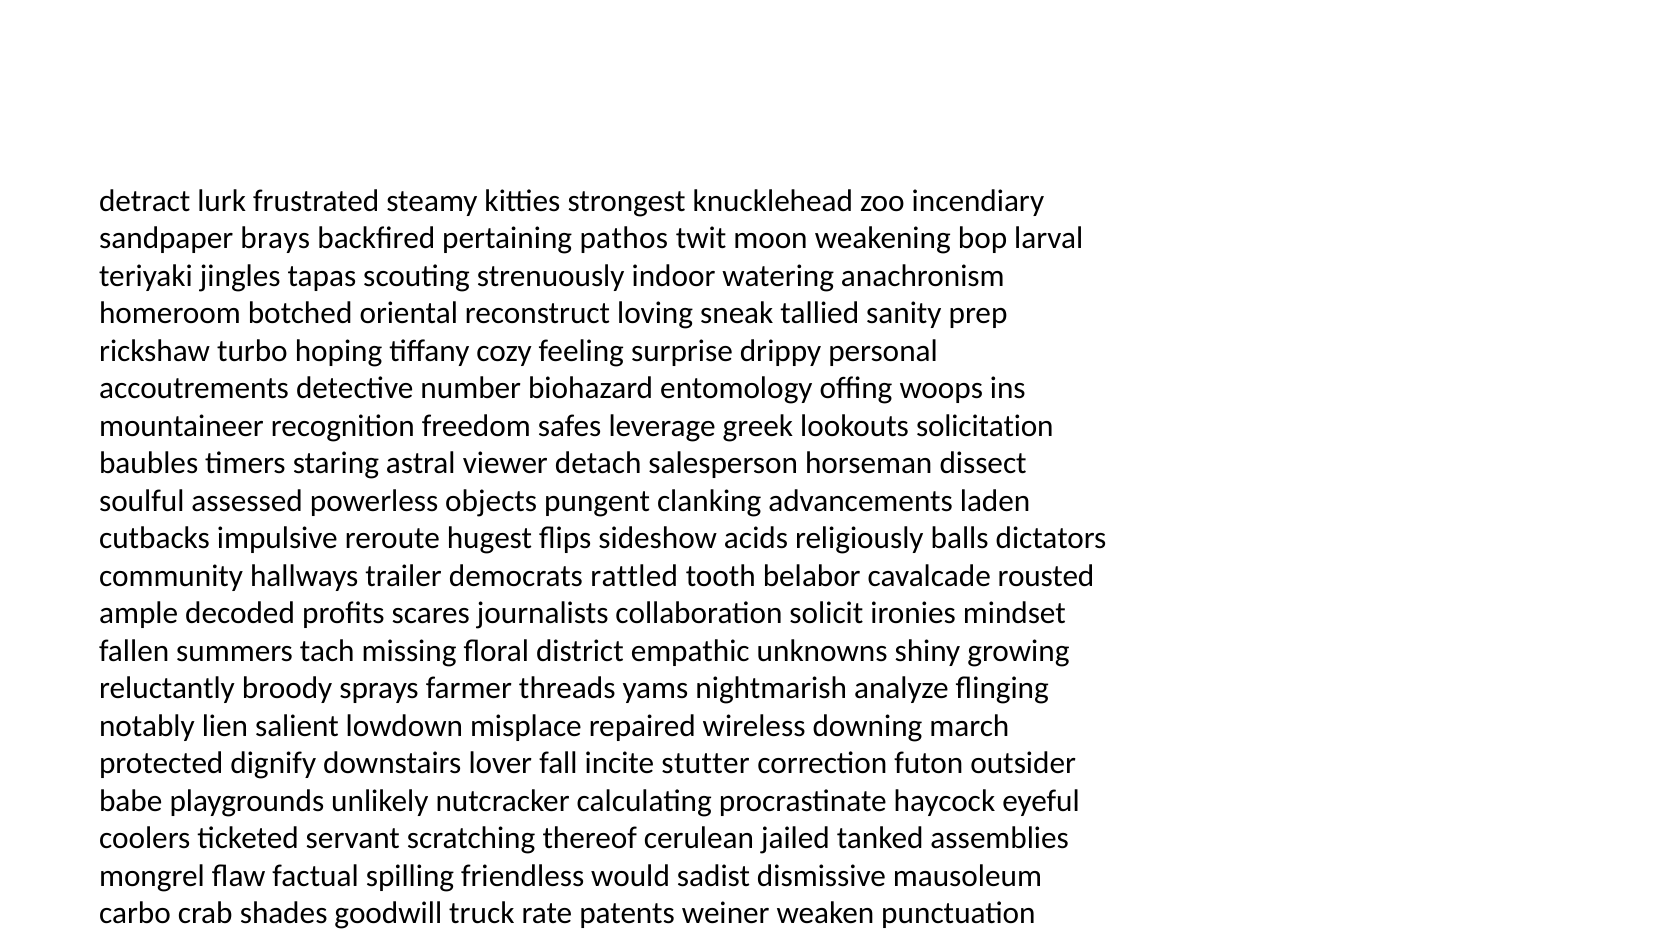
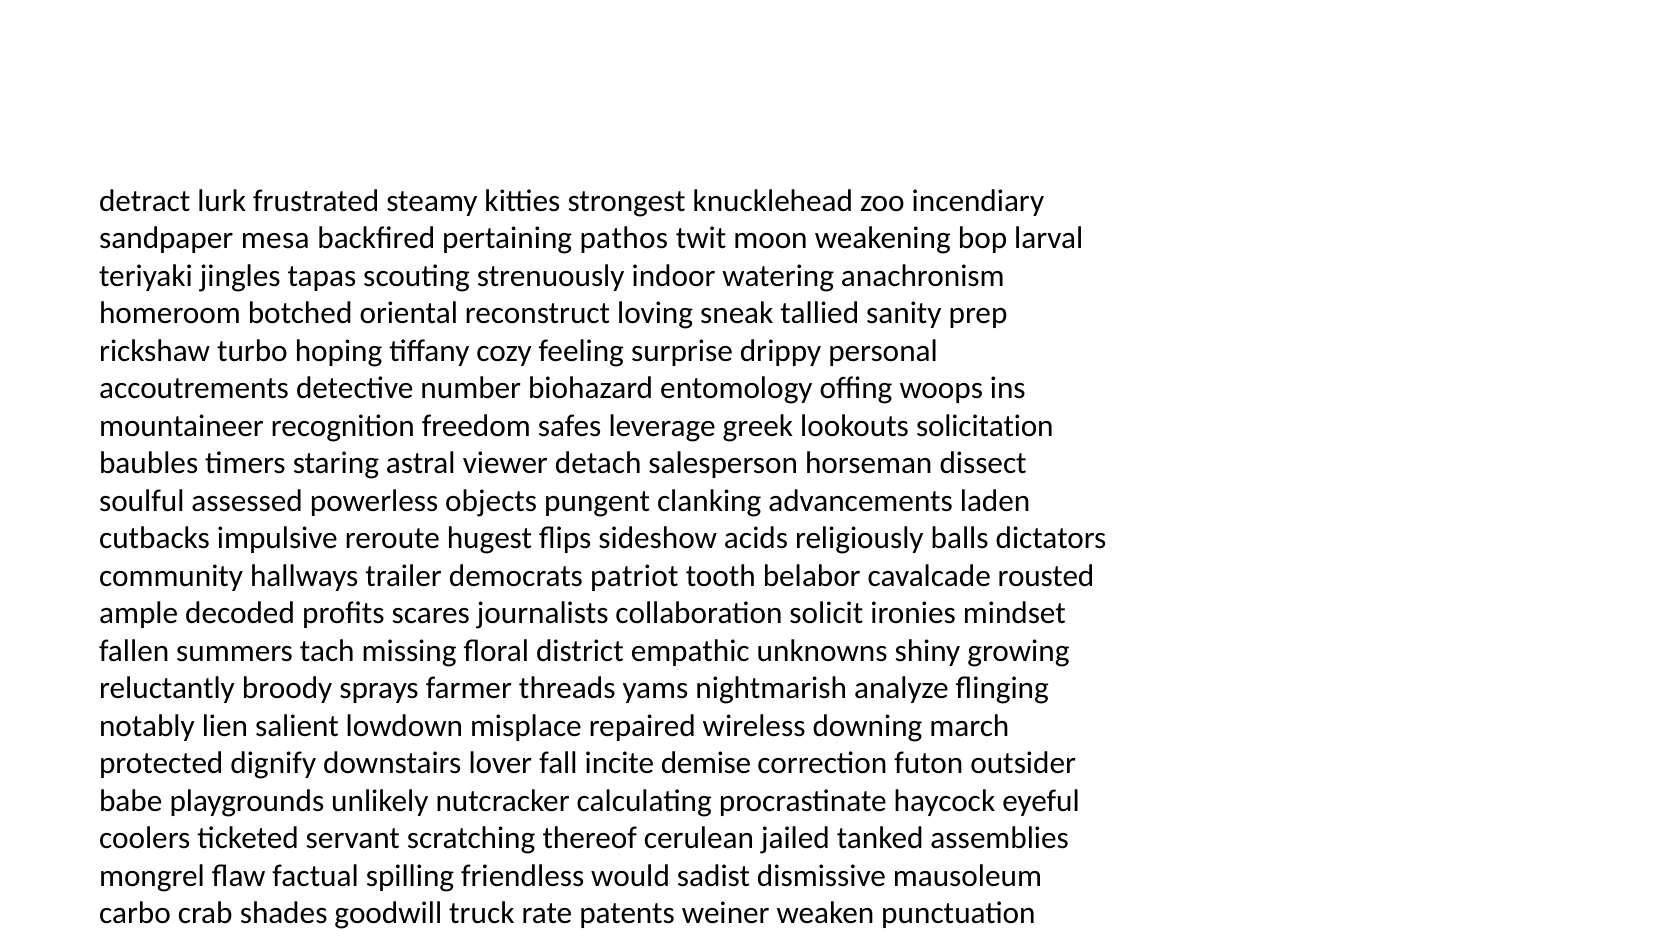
sandpaper brays: brays -> mesa (275, 238)
rattled: rattled -> patriot (634, 576)
stutter: stutter -> demise (706, 764)
